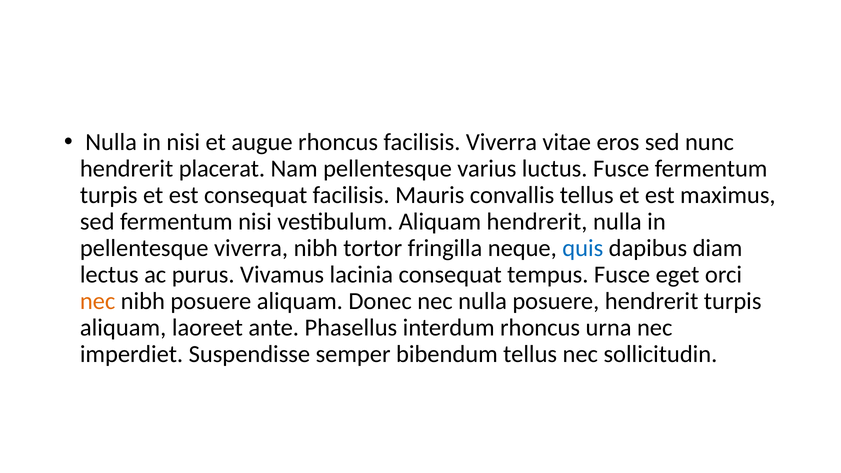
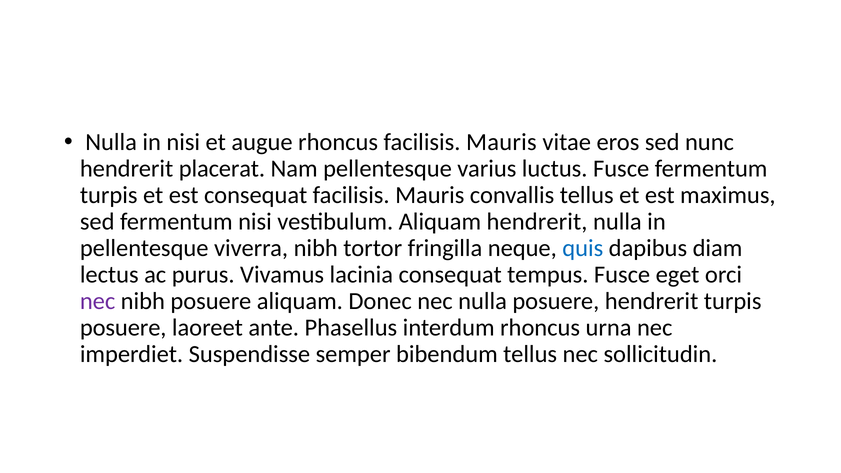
rhoncus facilisis Viverra: Viverra -> Mauris (501, 142)
nec colour: orange -> purple (98, 301)
aliquam: aliquam -> posuere (123, 328)
